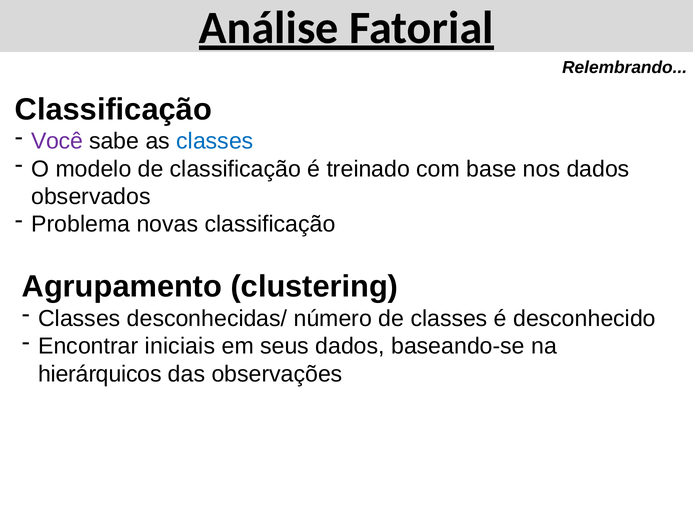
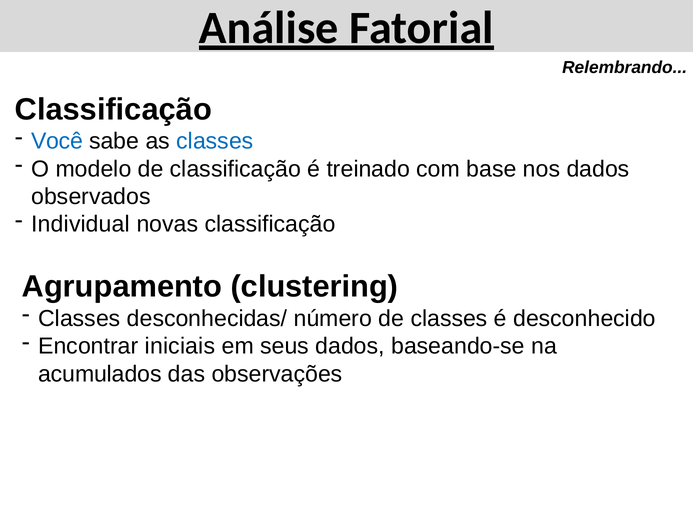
Você colour: purple -> blue (57, 141)
Problema: Problema -> Individual (81, 224)
hierárquicos: hierárquicos -> acumulados (100, 374)
